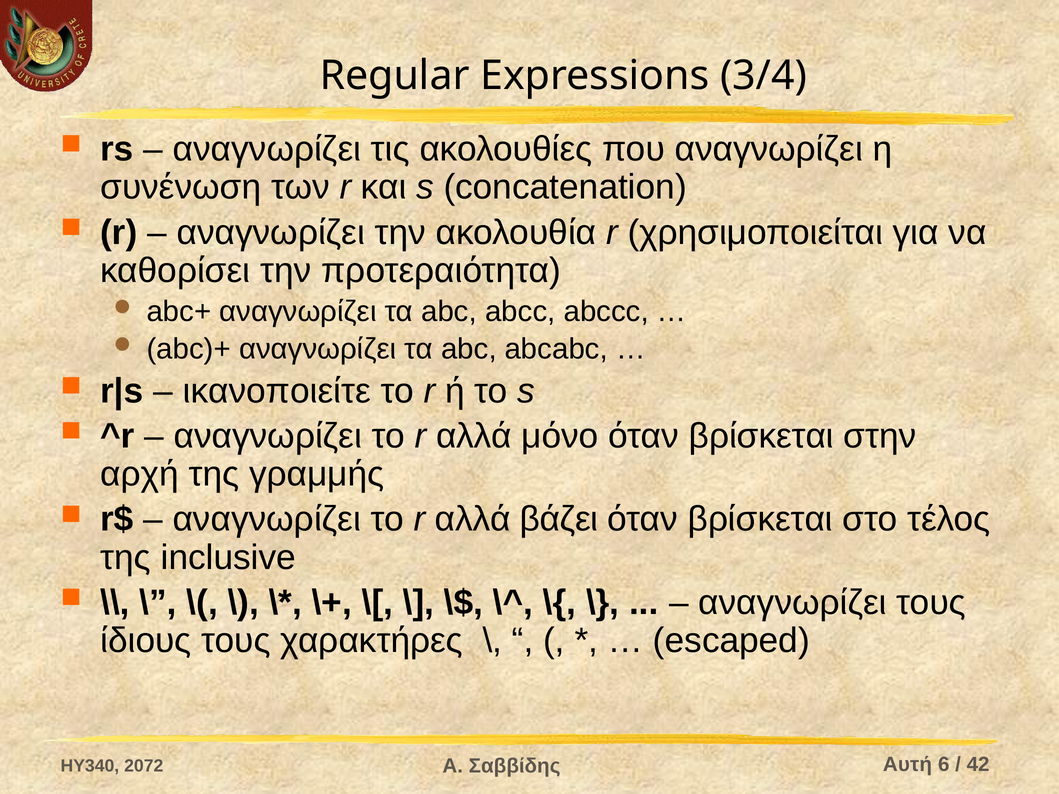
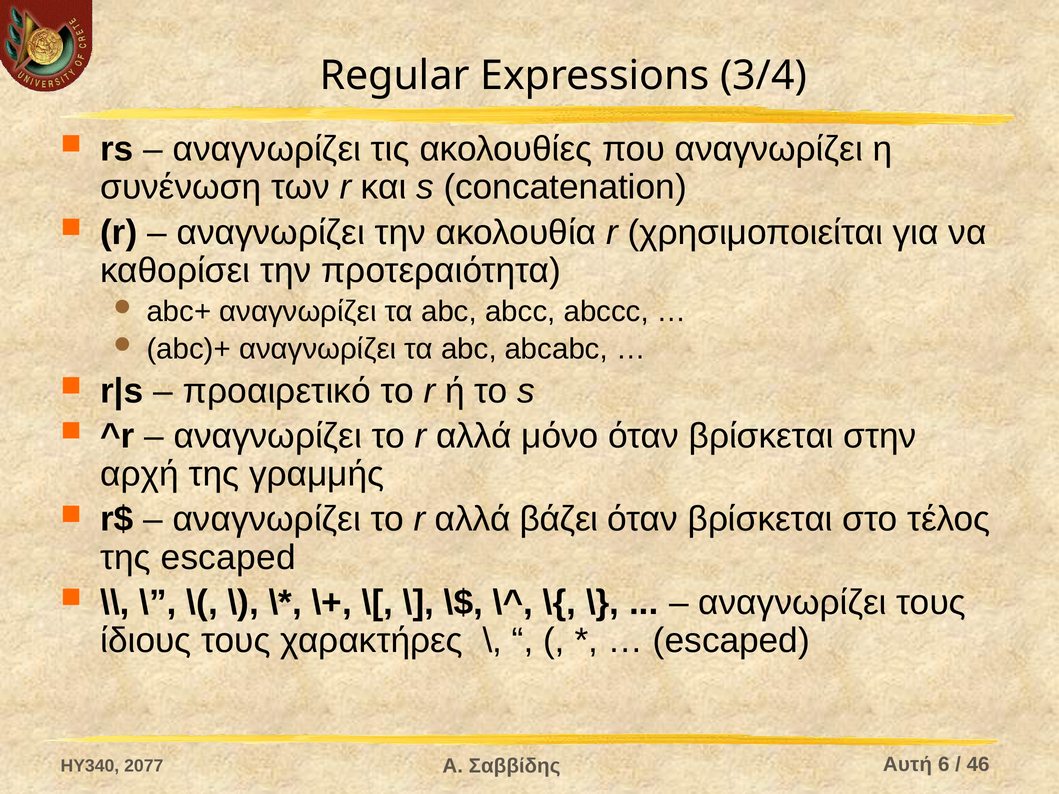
ικανοποιείτε: ικανοποιείτε -> προαιρετικό (277, 391)
της inclusive: inclusive -> escaped (228, 558)
42: 42 -> 46 (978, 765)
2072: 2072 -> 2077 (144, 766)
